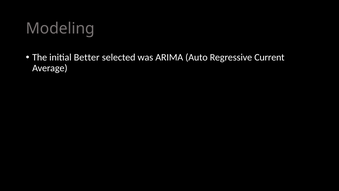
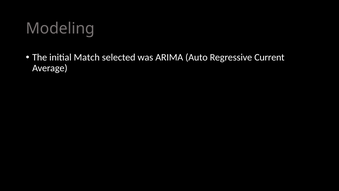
Better: Better -> Match (87, 57)
